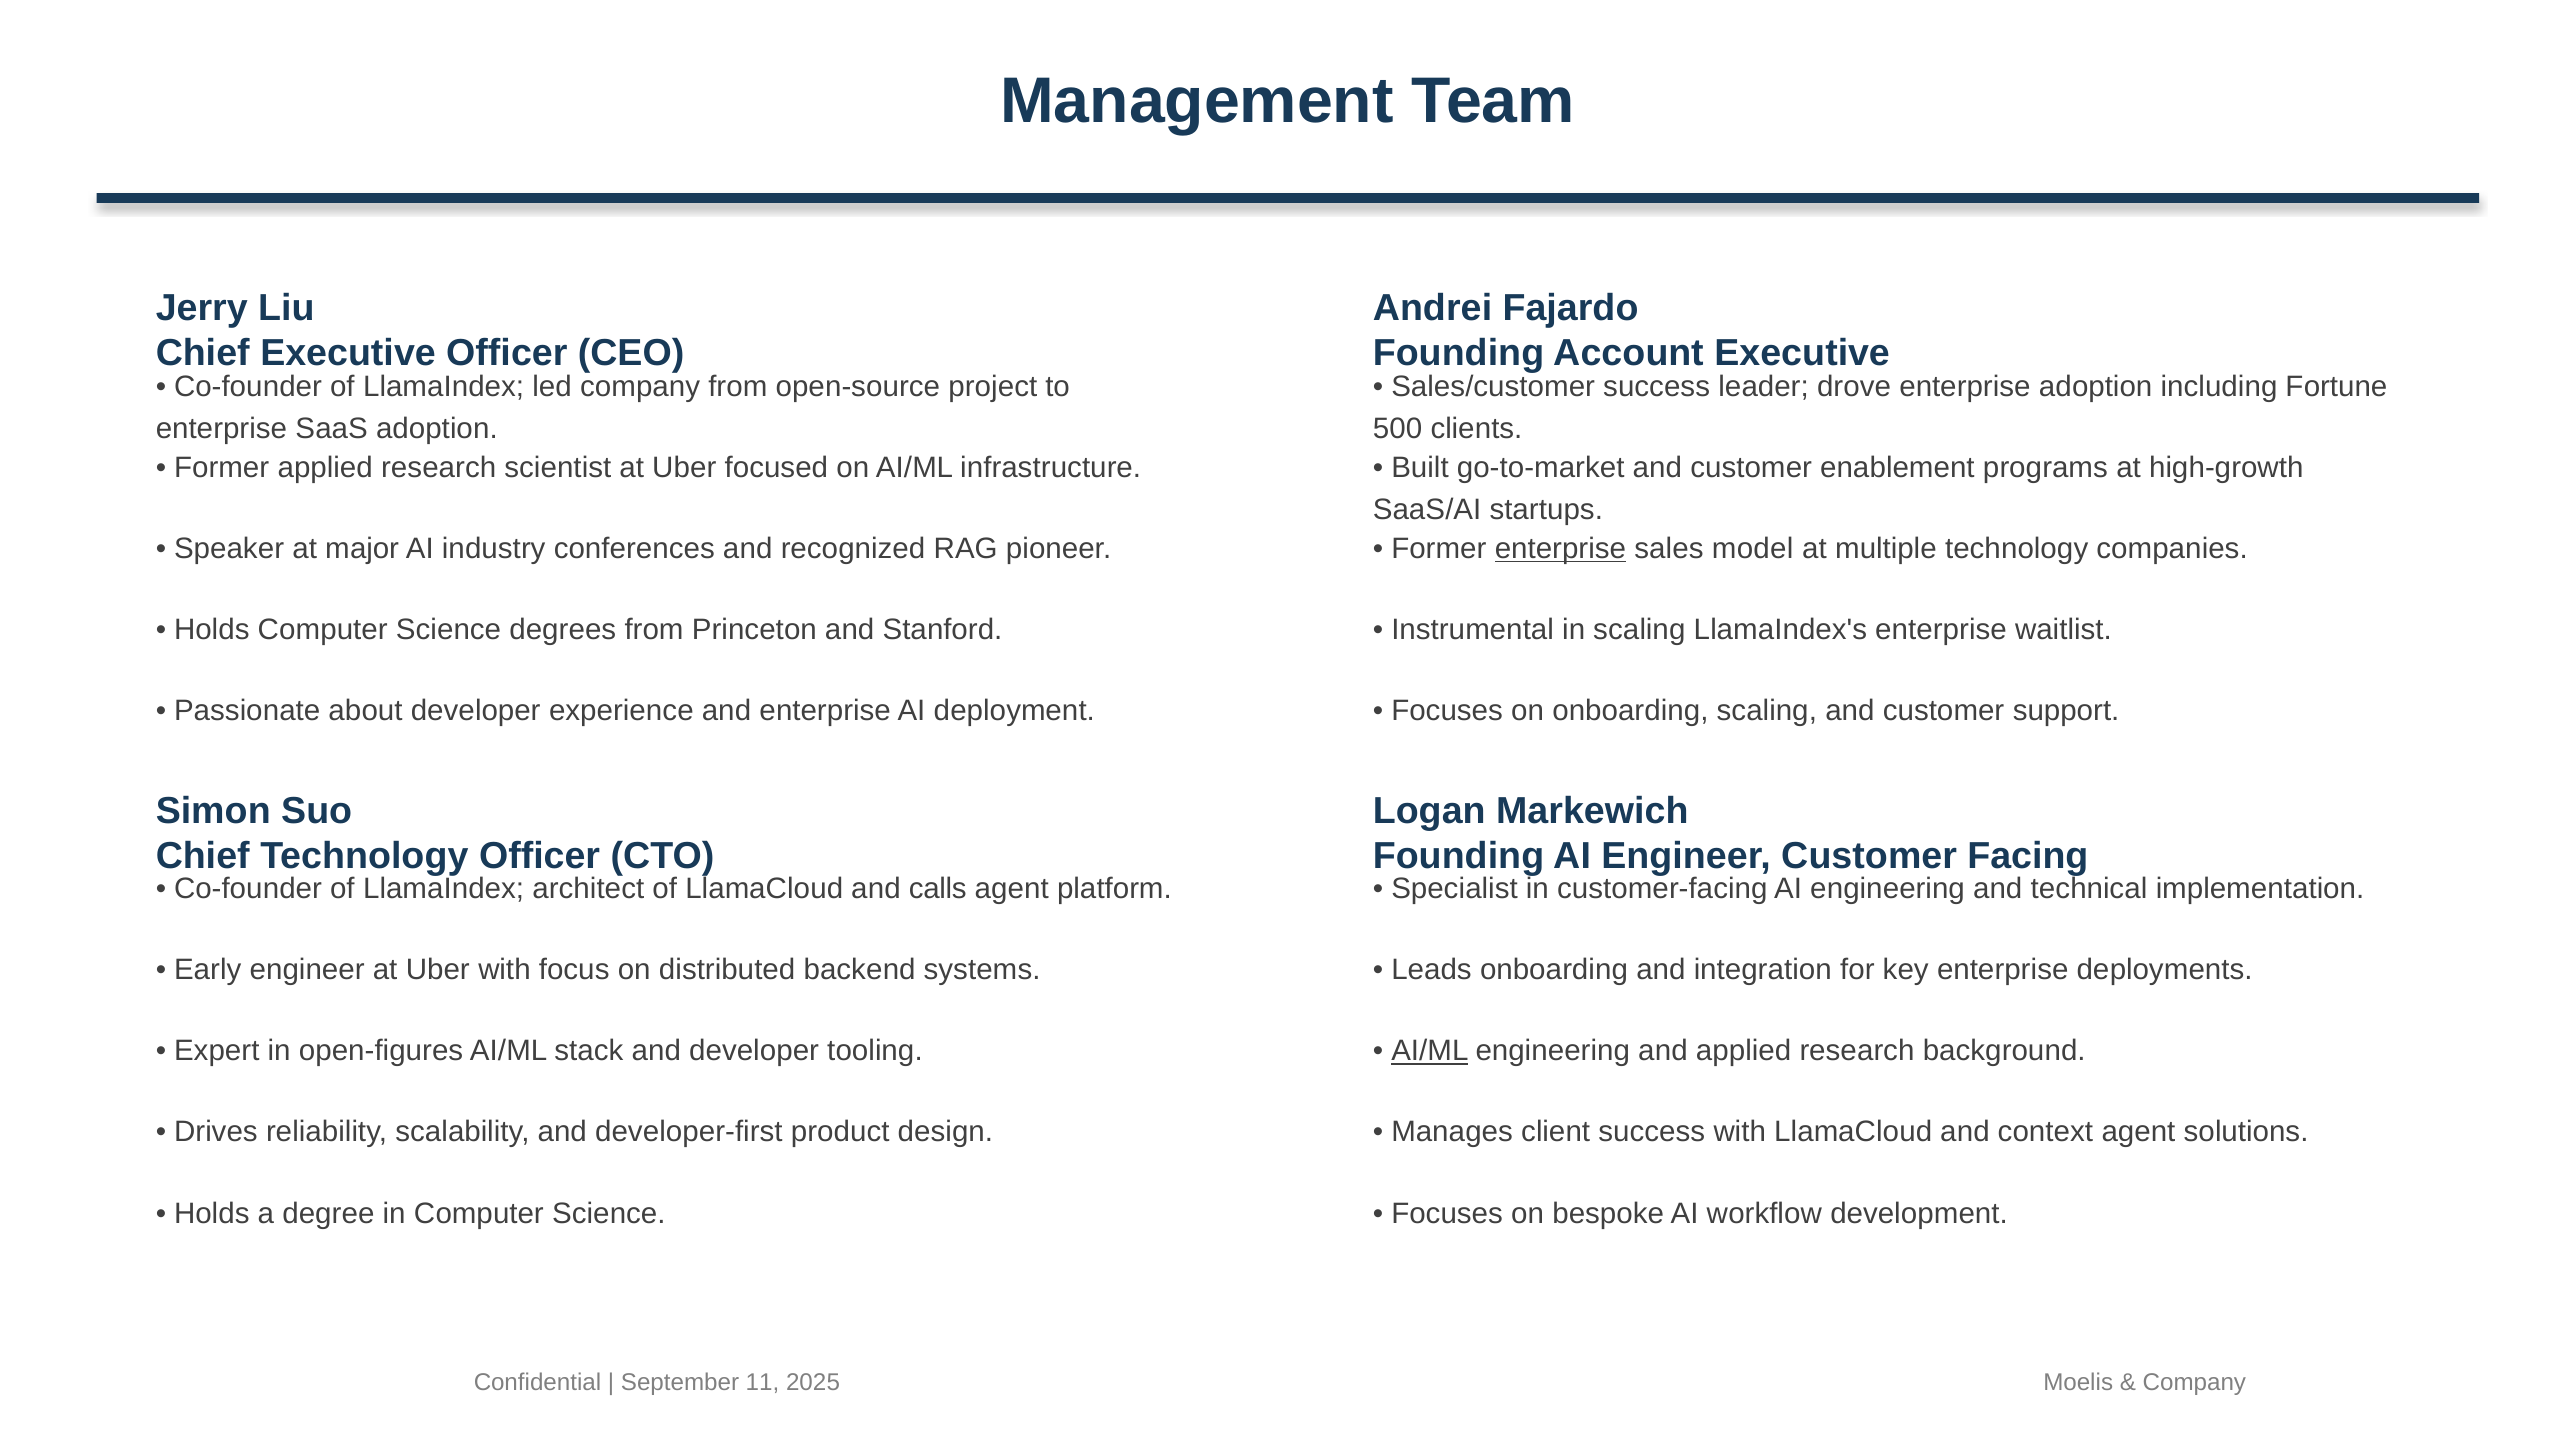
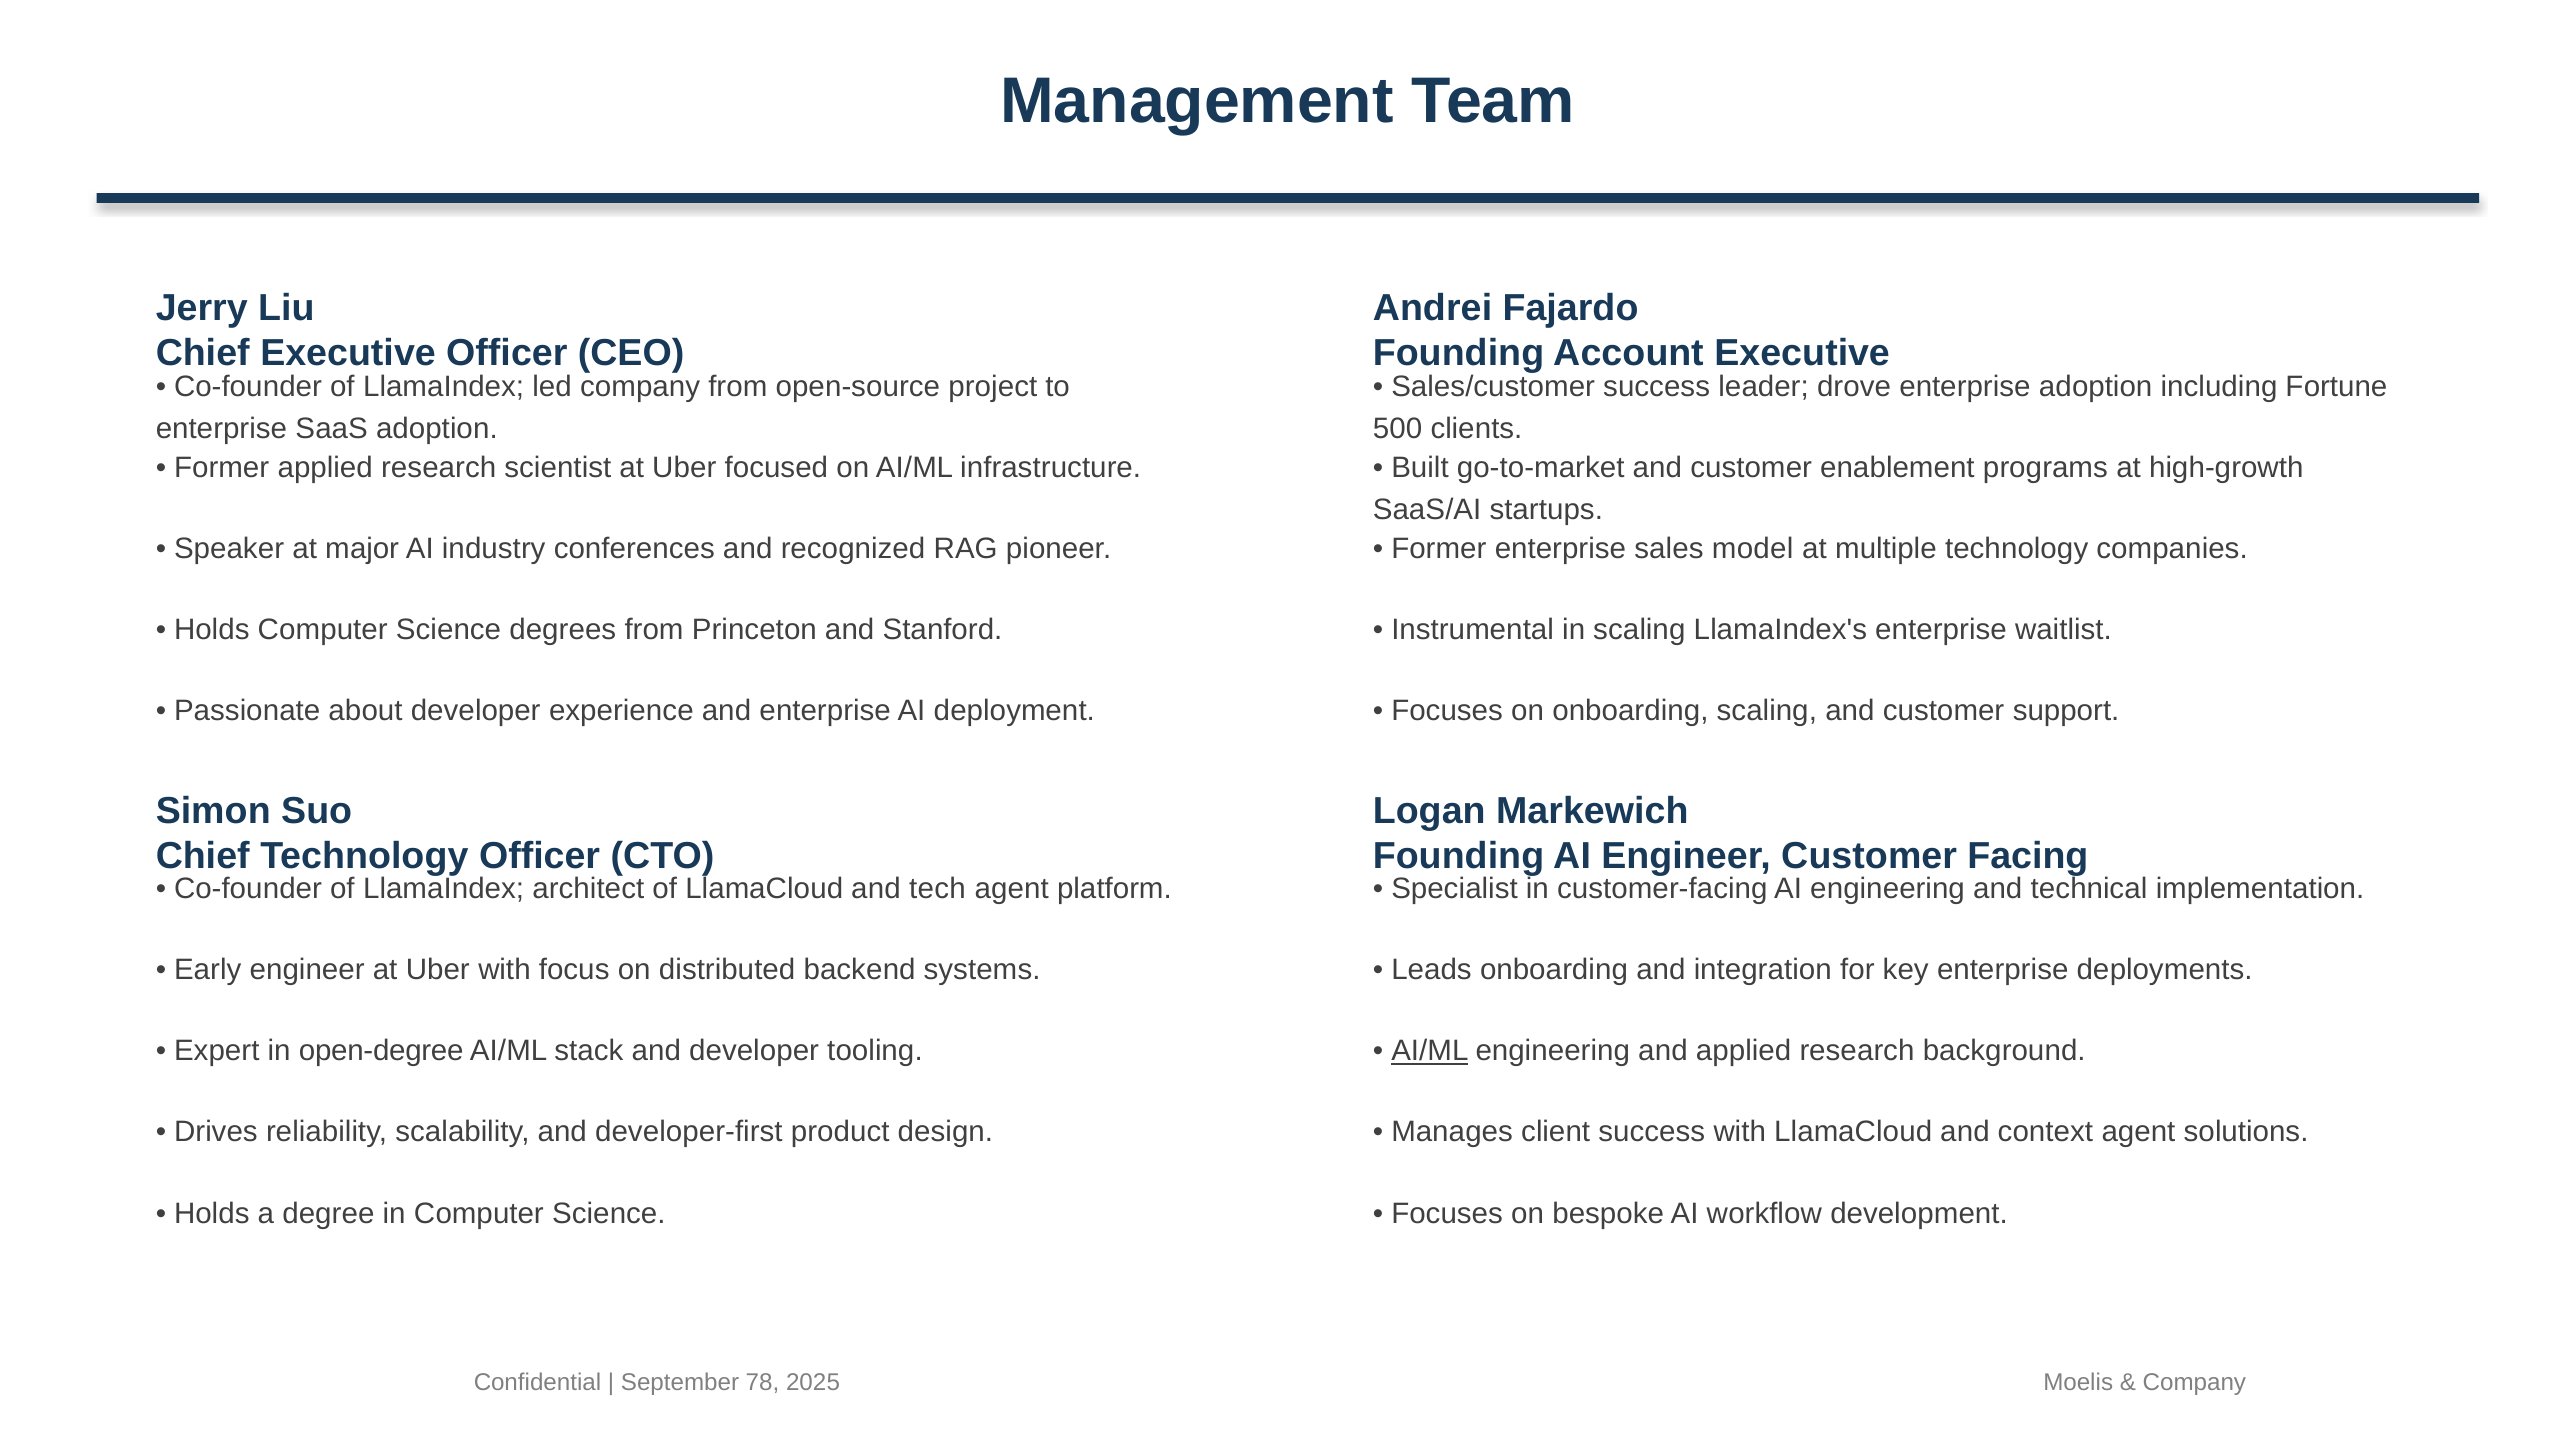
enterprise underline: present -> none (1560, 549)
calls: calls -> tech (937, 889)
open-figures: open-figures -> open-degree (381, 1051)
11: 11 -> 78 (762, 1383)
